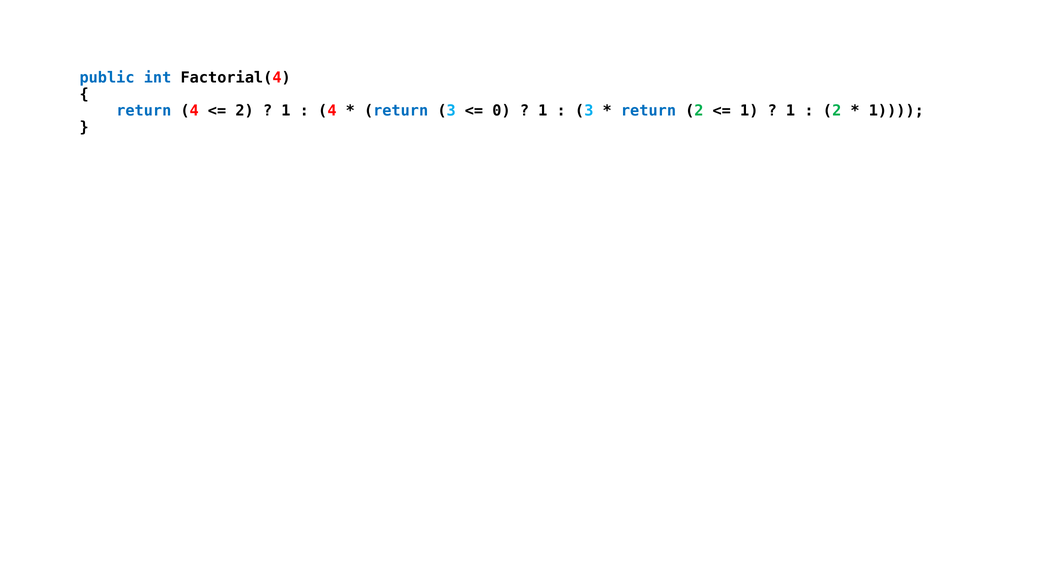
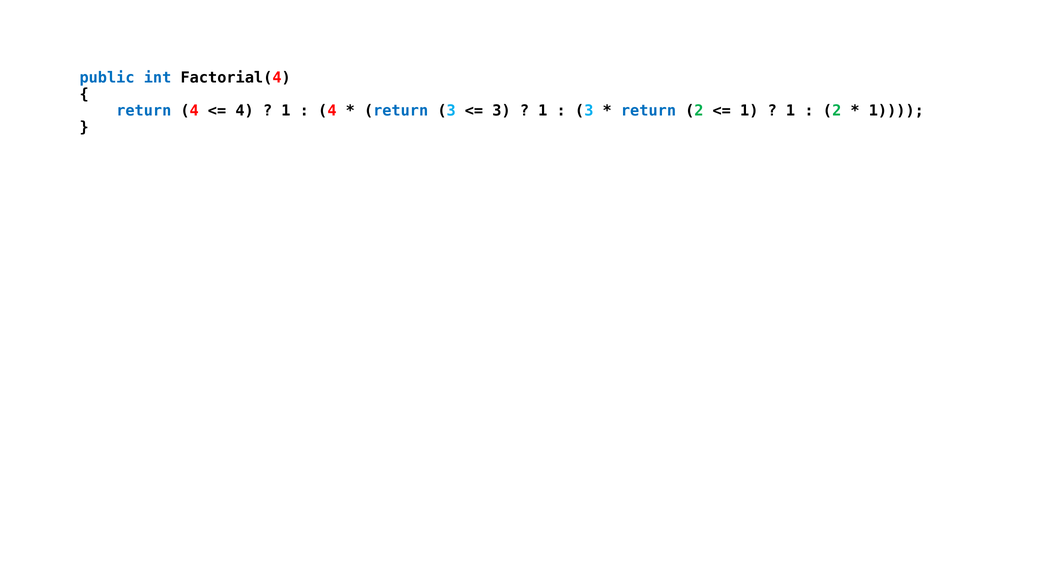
2: 2 -> 4 (245, 111)
0: 0 -> 3 (502, 111)
